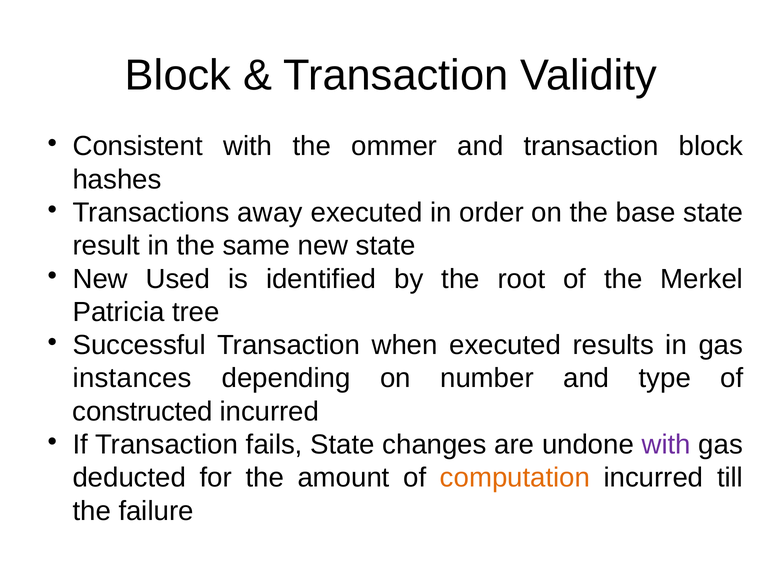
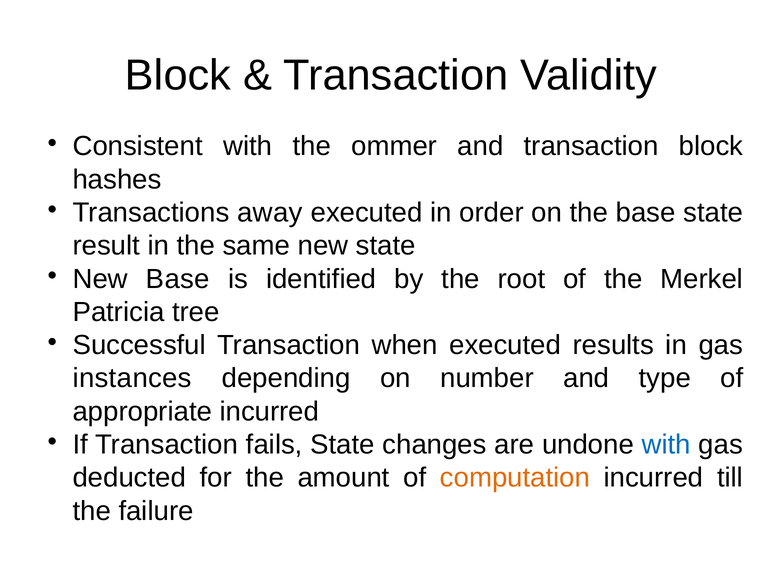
New Used: Used -> Base (178, 279)
constructed: constructed -> appropriate (142, 412)
with colour: purple -> blue (666, 445)
